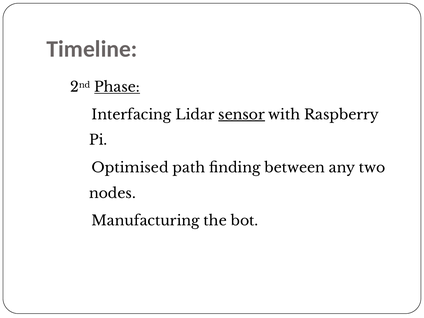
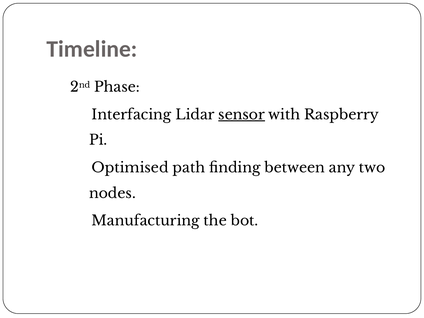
Phase underline: present -> none (117, 87)
